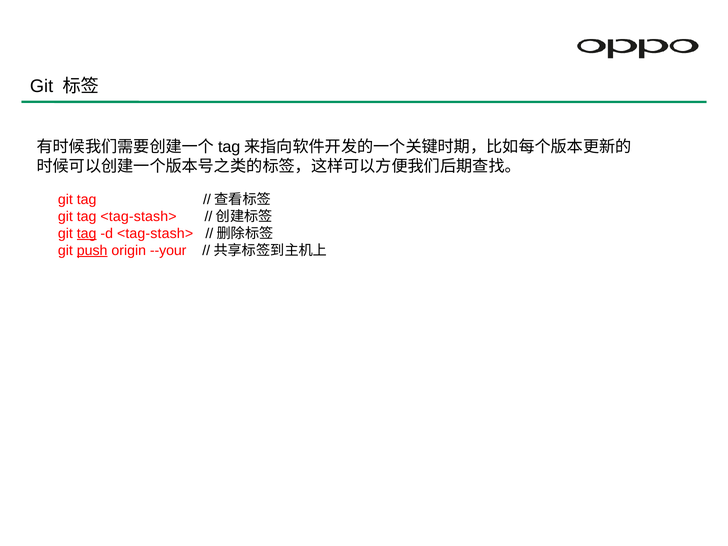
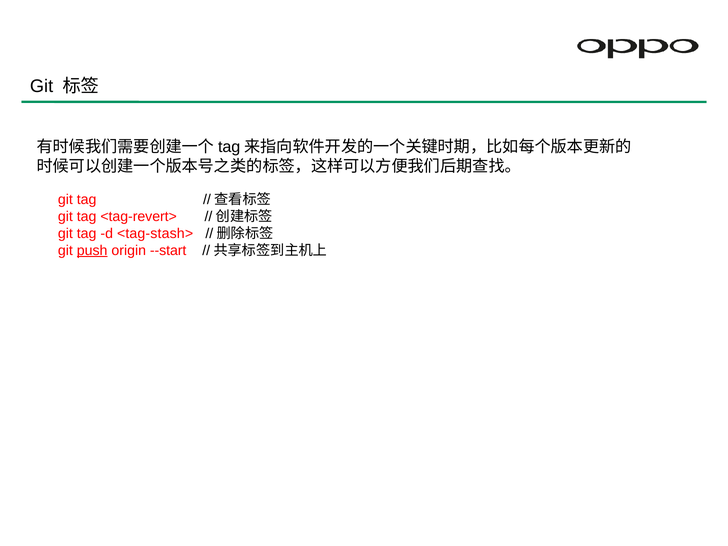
tag <tag-stash>: <tag-stash> -> <tag-revert> (139, 217)
tag underline: present -> none (87, 234)
--your: --your -> --start (168, 251)
